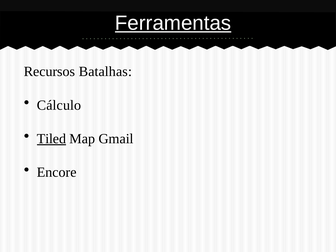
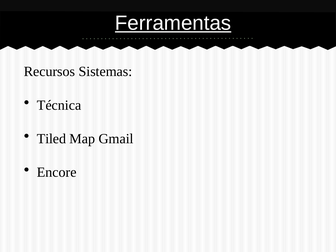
Batalhas: Batalhas -> Sistemas (105, 72)
Cálculo: Cálculo -> Técnica (59, 105)
Tiled underline: present -> none (52, 139)
